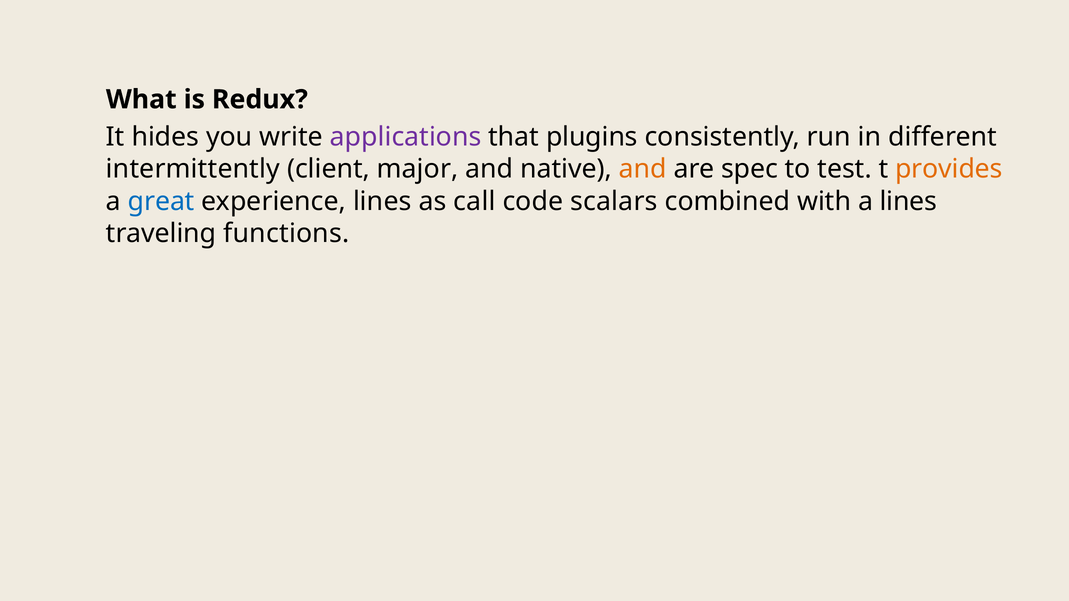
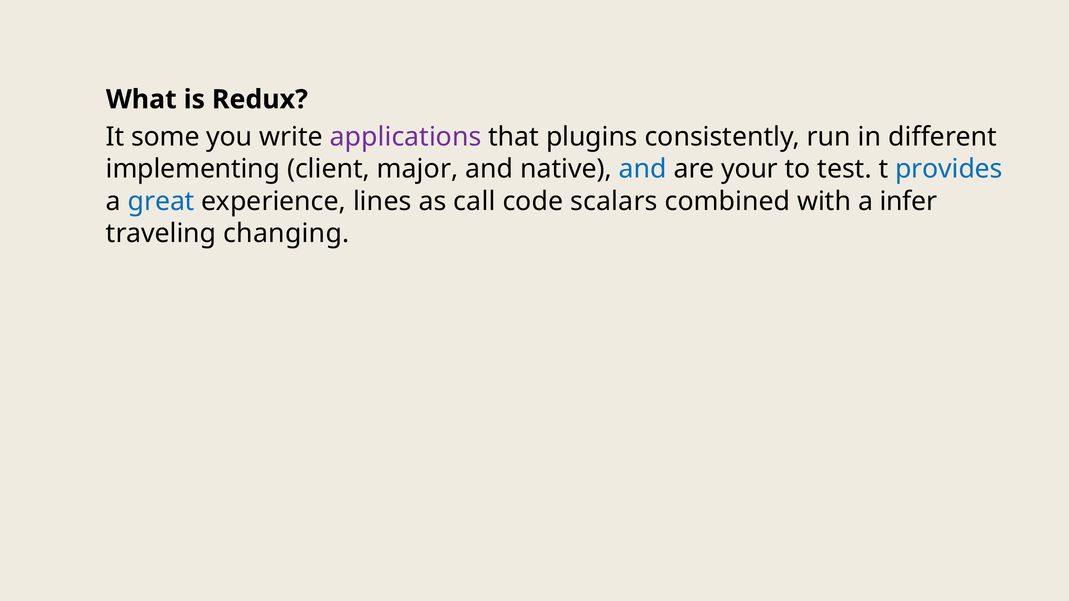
hides: hides -> some (166, 137)
intermittently: intermittently -> implementing (193, 169)
and colour: orange -> blue (643, 169)
spec: spec -> your (750, 169)
provides colour: orange -> blue (949, 169)
a lines: lines -> infer (908, 201)
functions: functions -> changing (286, 233)
